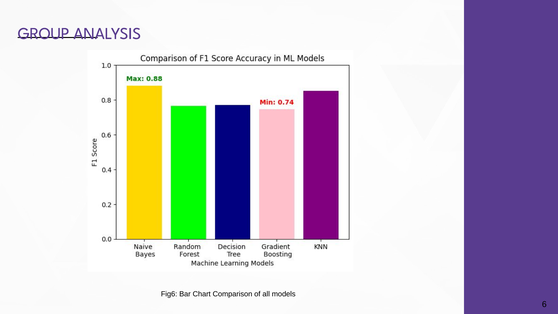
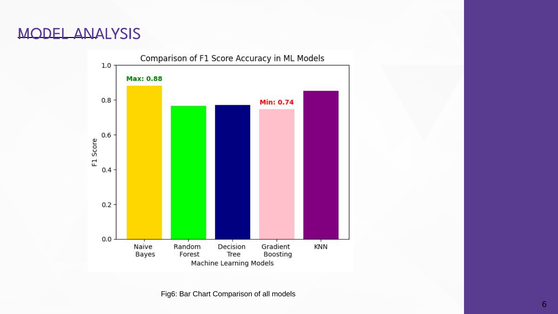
GROUP: GROUP -> MODEL (43, 34)
